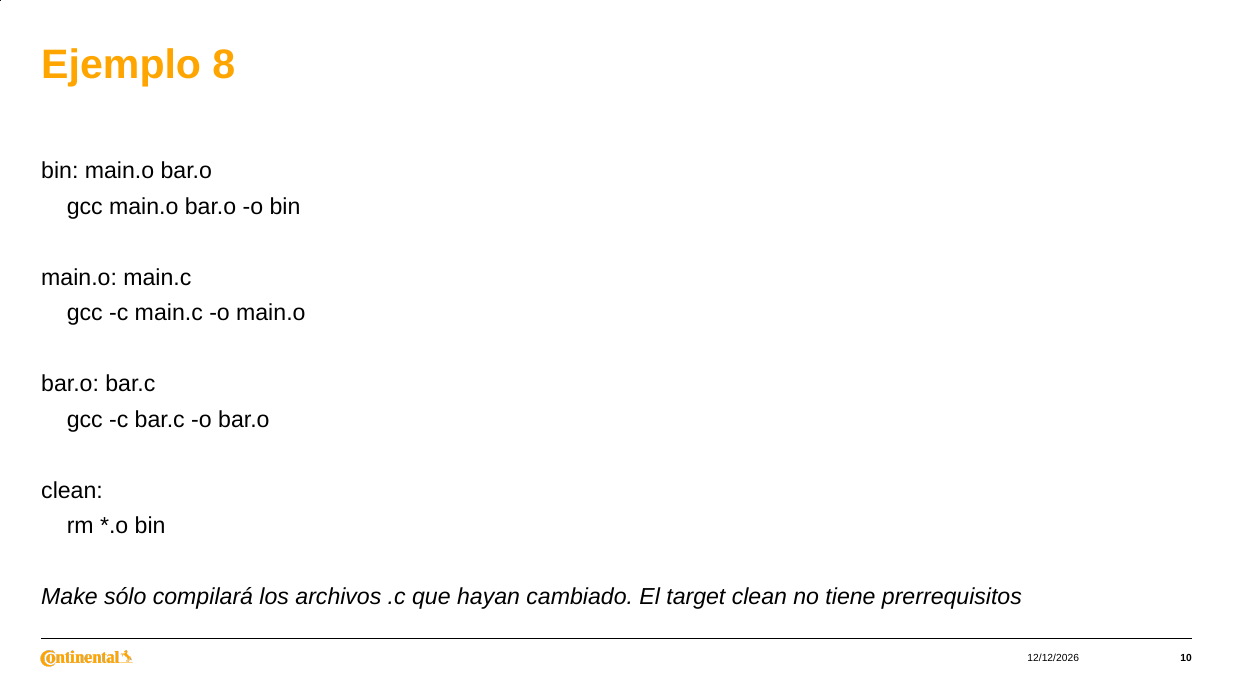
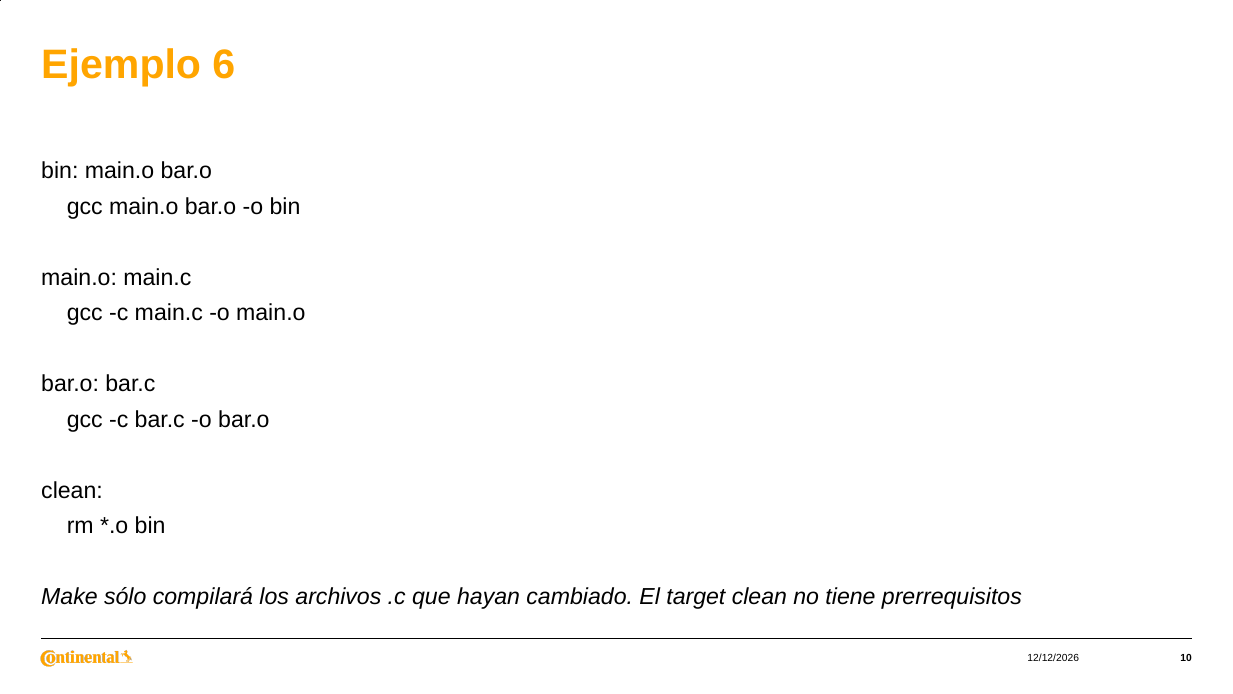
8: 8 -> 6 (224, 65)
